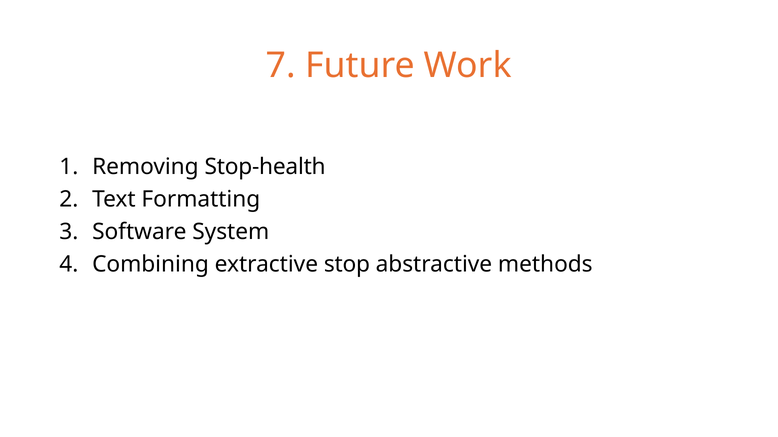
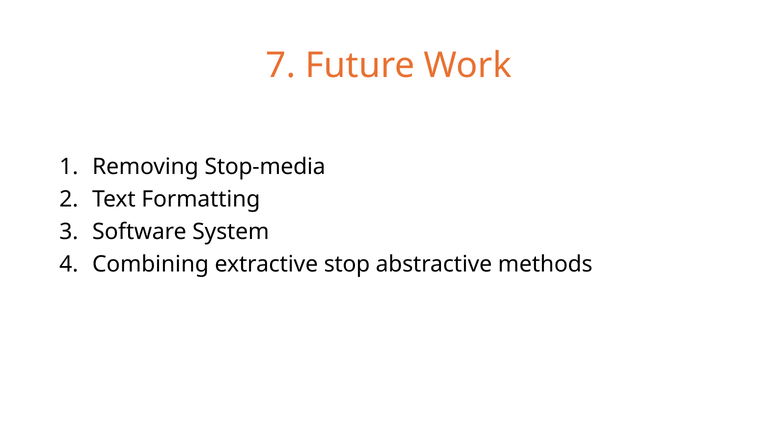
Stop-health: Stop-health -> Stop-media (265, 167)
